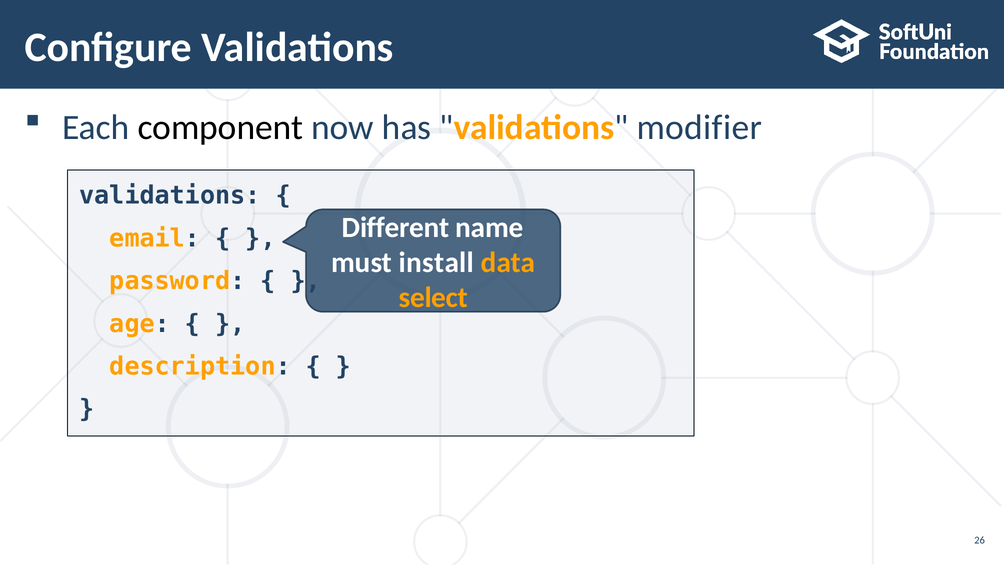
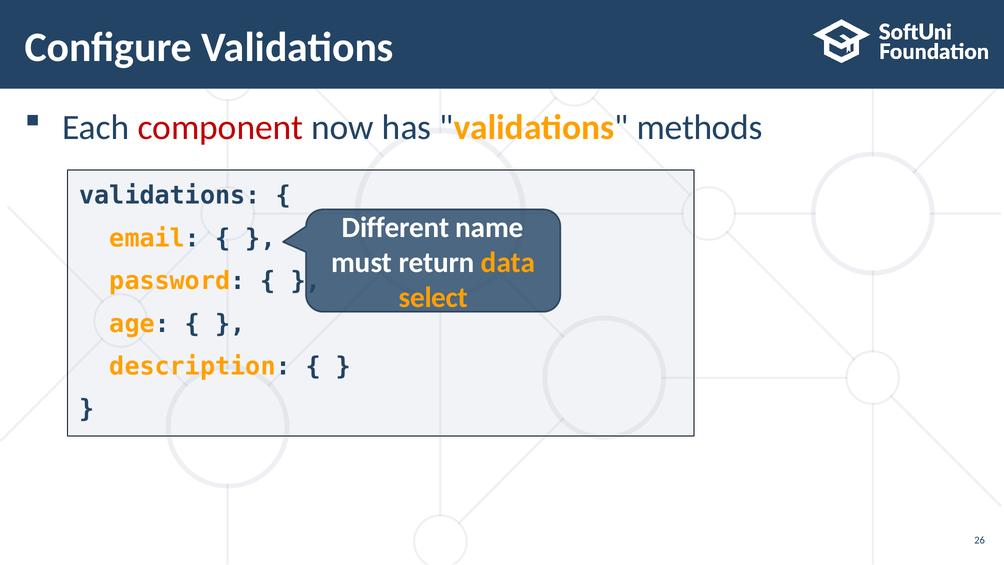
component colour: black -> red (220, 127)
modifier: modifier -> methods (700, 127)
install: install -> return (437, 263)
